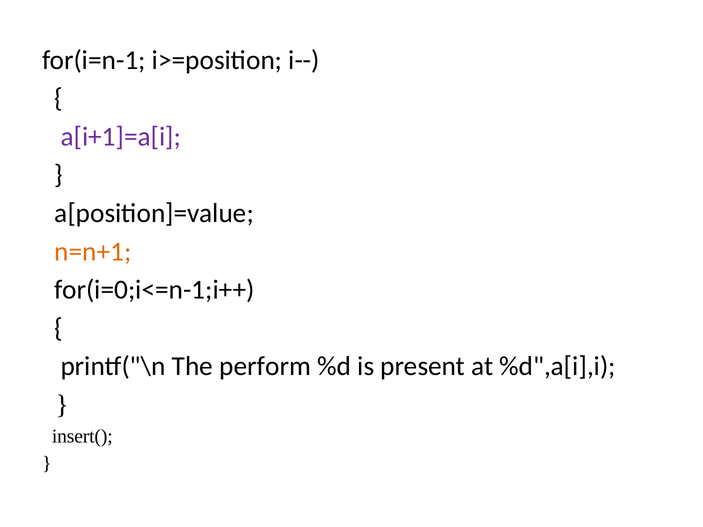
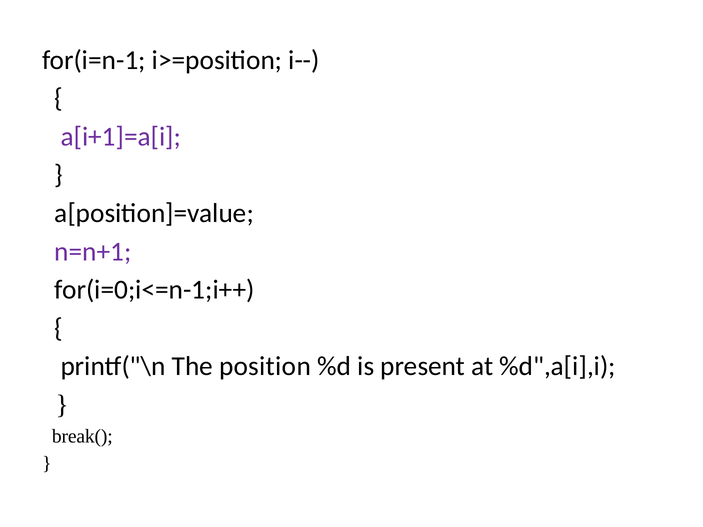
n=n+1 colour: orange -> purple (93, 252)
perform: perform -> position (265, 367)
insert(: insert( -> break( (82, 436)
